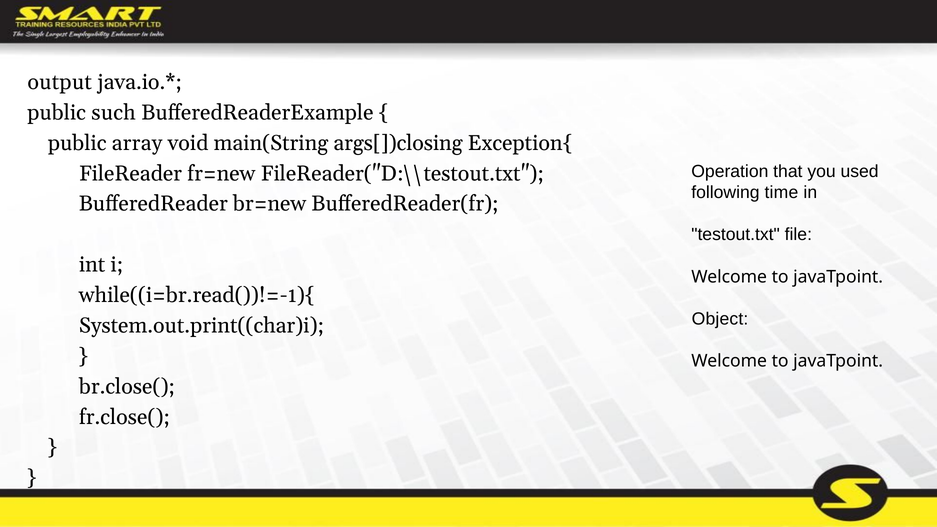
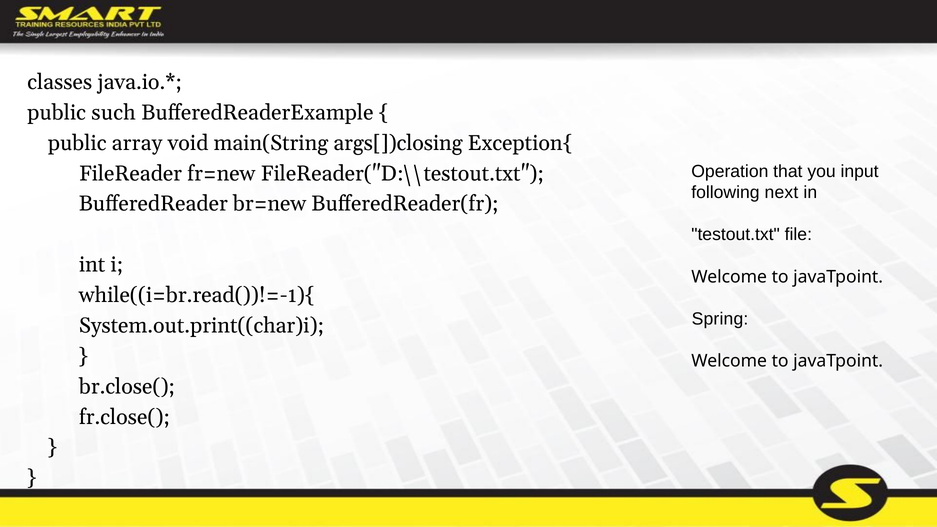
output: output -> classes (60, 82)
used: used -> input (860, 171)
time: time -> next (781, 192)
Object: Object -> Spring (720, 319)
